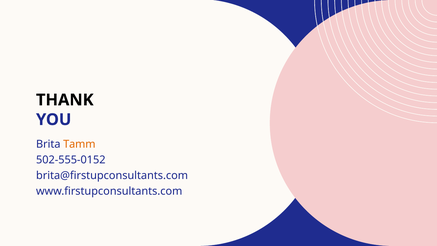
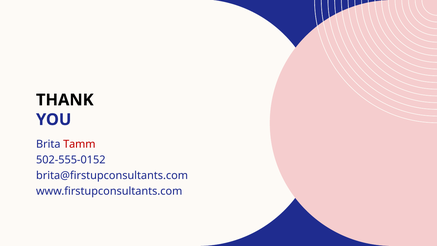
Tamm colour: orange -> red (79, 144)
